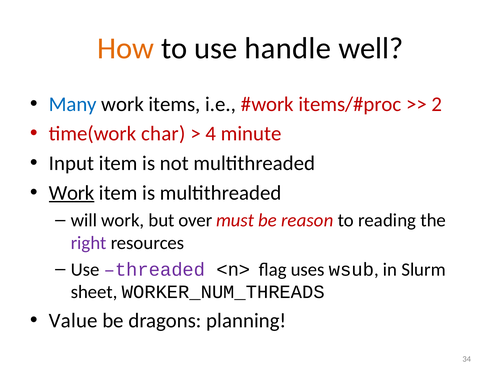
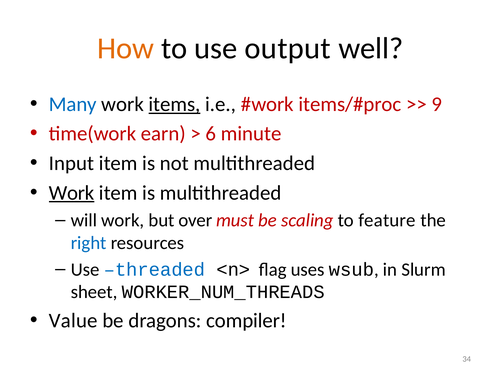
handle: handle -> output (288, 48)
items underline: none -> present (175, 104)
2: 2 -> 9 (437, 104)
char: char -> earn (163, 134)
4: 4 -> 6 (211, 134)
reason: reason -> scaling (307, 220)
reading: reading -> feature (387, 220)
right colour: purple -> blue (89, 243)
threaded colour: purple -> blue (154, 269)
planning: planning -> compiler (246, 320)
